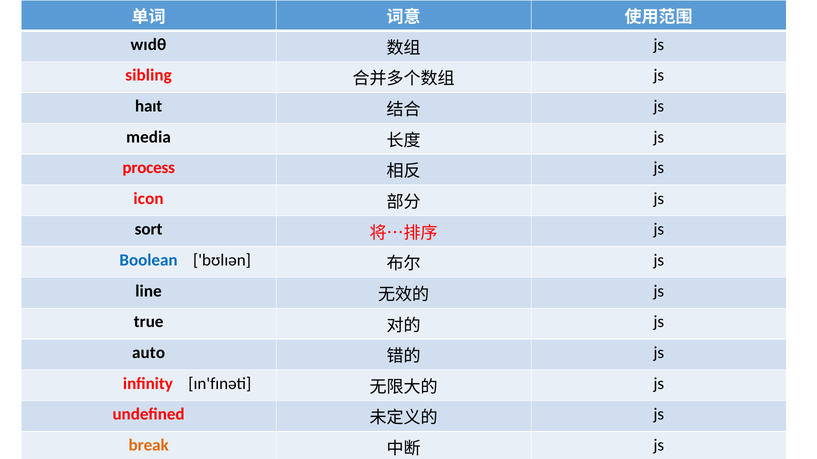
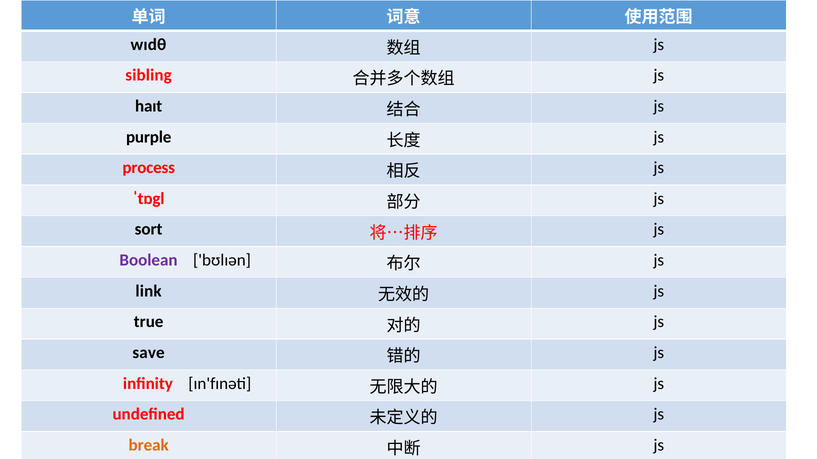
media: media -> purple (149, 137)
icon: icon -> ˈtɒgl (149, 199)
Boolean colour: blue -> purple (149, 261)
line: line -> link (149, 291)
auto: auto -> save (149, 353)
